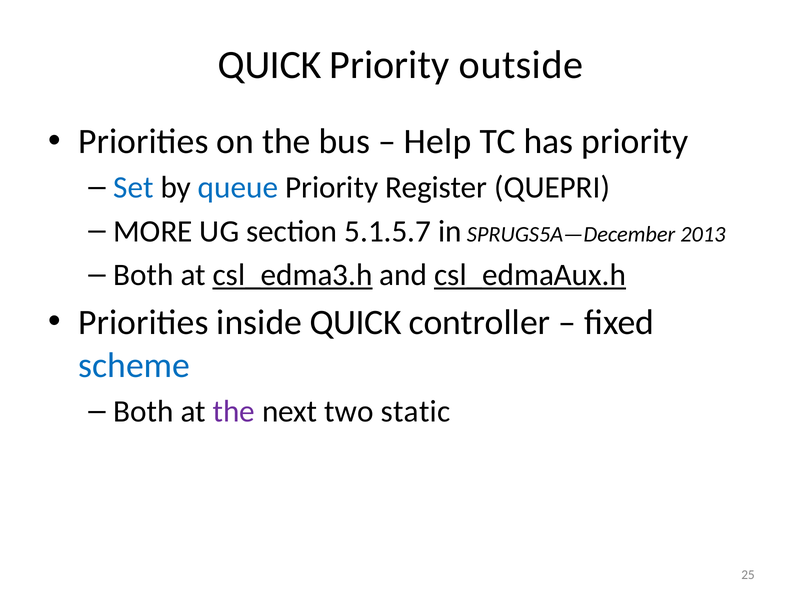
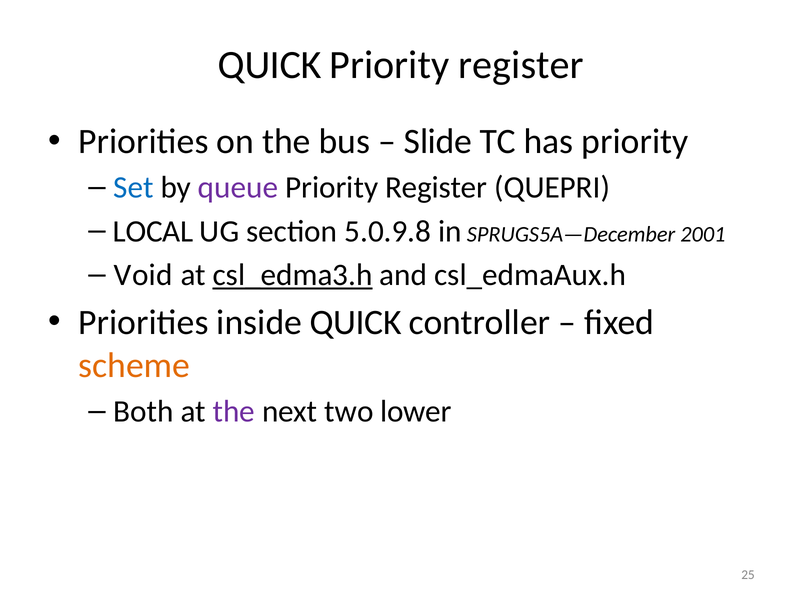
outside: outside -> register (521, 65)
Help: Help -> Slide (438, 142)
queue colour: blue -> purple (238, 188)
MORE: MORE -> LOCAL (153, 231)
5.1.5.7: 5.1.5.7 -> 5.0.9.8 (388, 231)
2013: 2013 -> 2001 (703, 234)
Both: Both -> Void (143, 275)
csl_edmaAux.h underline: present -> none (530, 275)
scheme colour: blue -> orange (134, 366)
static: static -> lower (416, 412)
